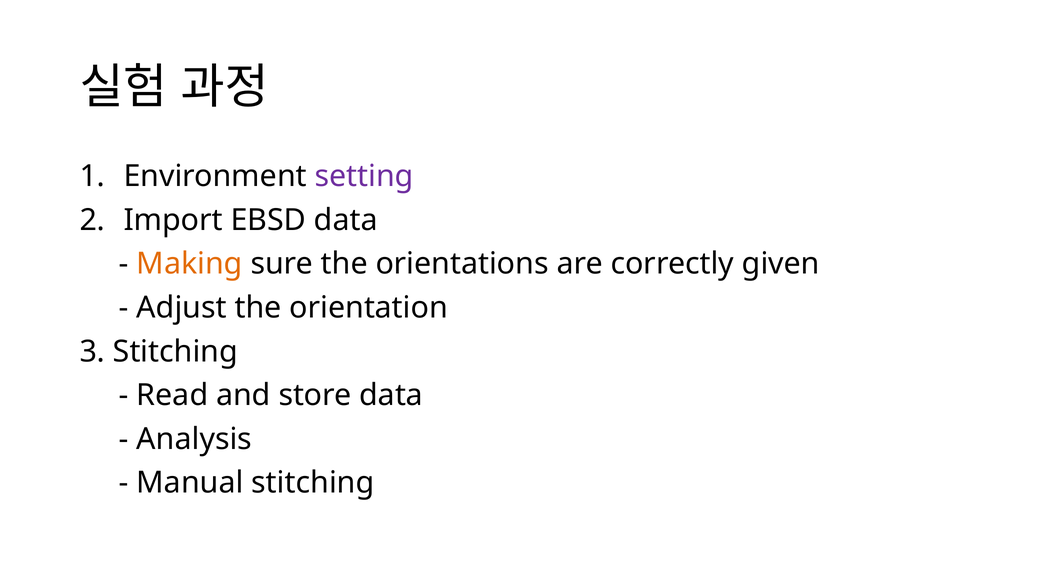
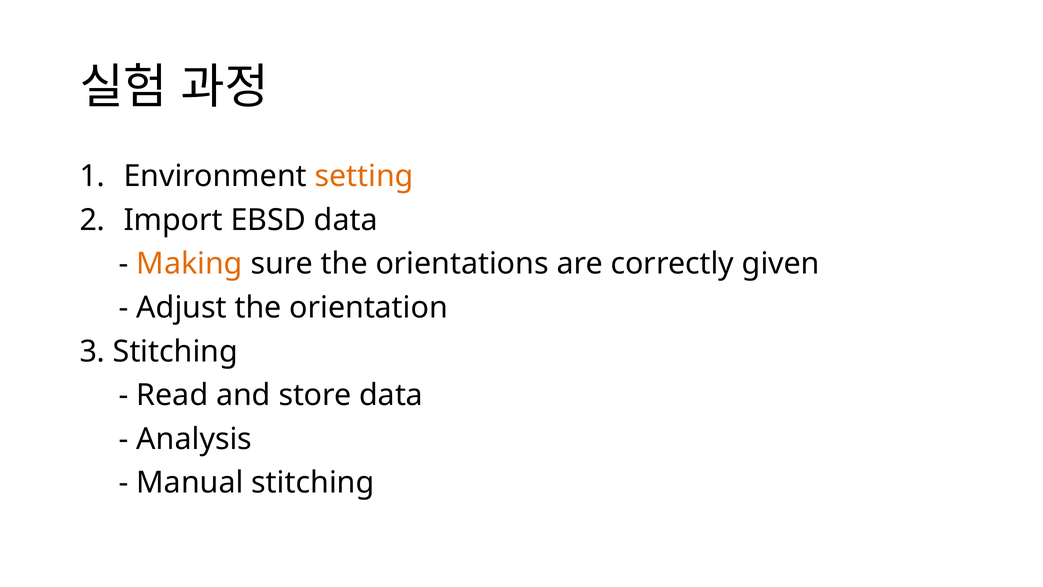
setting colour: purple -> orange (364, 176)
